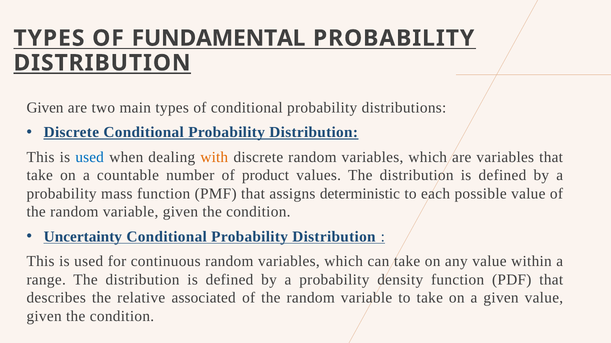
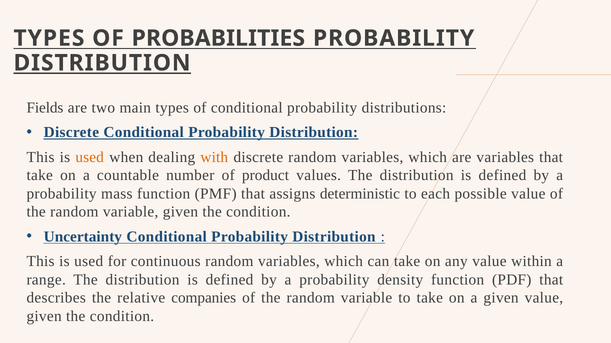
FUNDAMENTAL: FUNDAMENTAL -> PROBABILITIES (218, 38)
Given: Given -> Fields (45, 108)
used colour: blue -> orange (90, 157)
associated: associated -> companies (204, 298)
